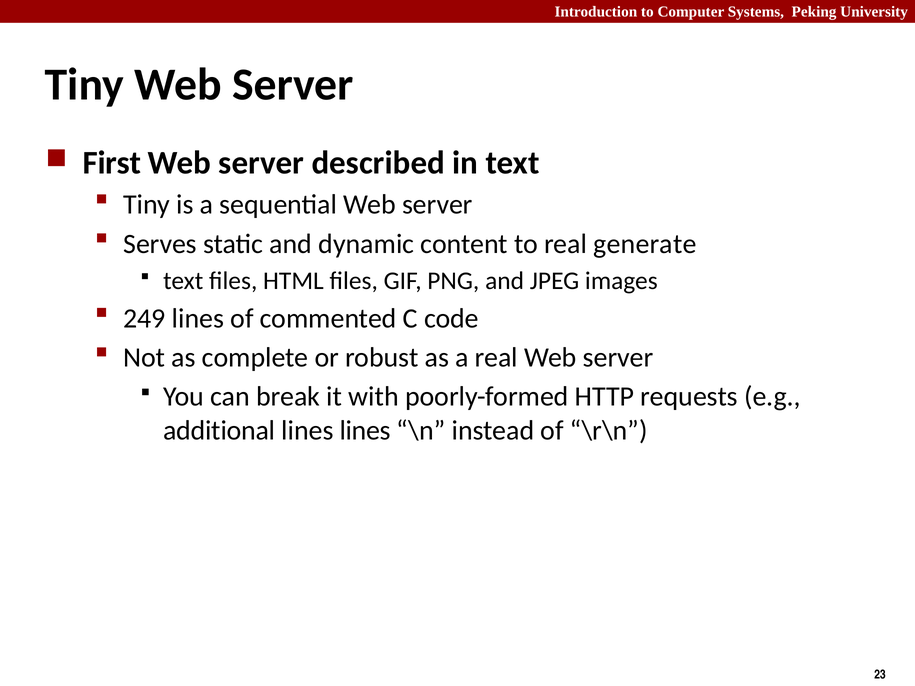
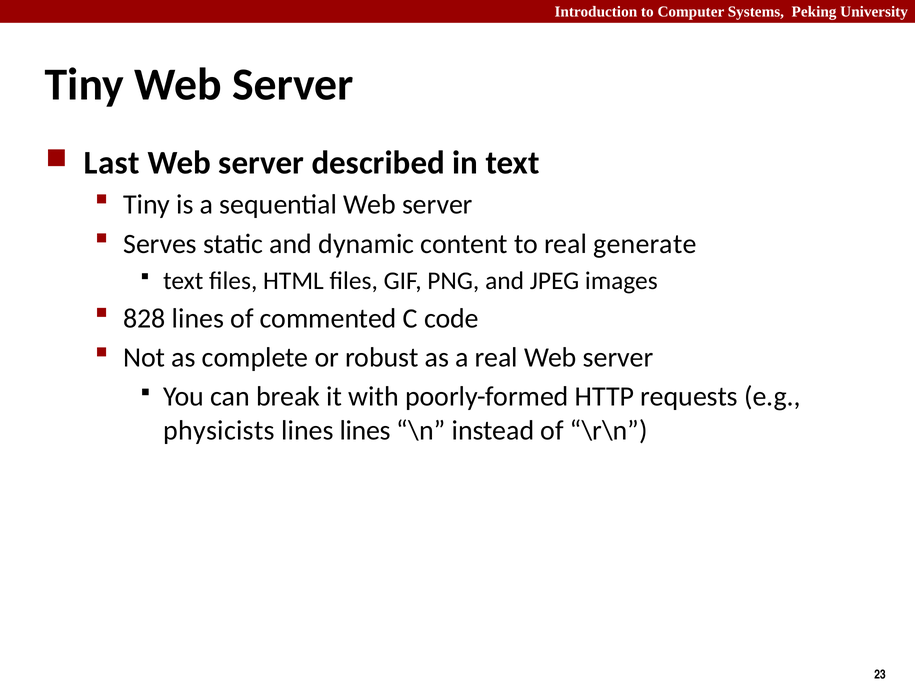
First: First -> Last (112, 163)
249: 249 -> 828 (144, 319)
additional: additional -> physicists (219, 430)
